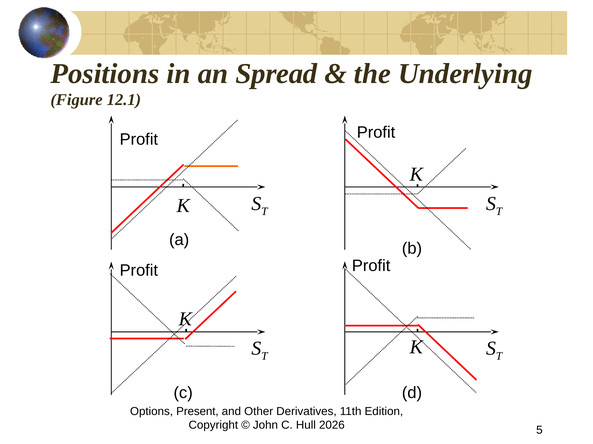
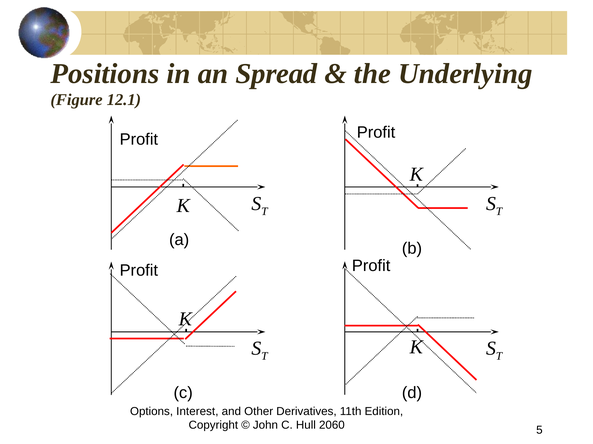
Present: Present -> Interest (197, 412)
2026: 2026 -> 2060 (332, 426)
